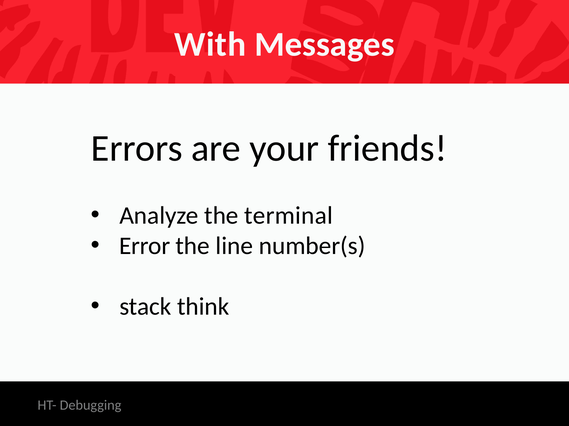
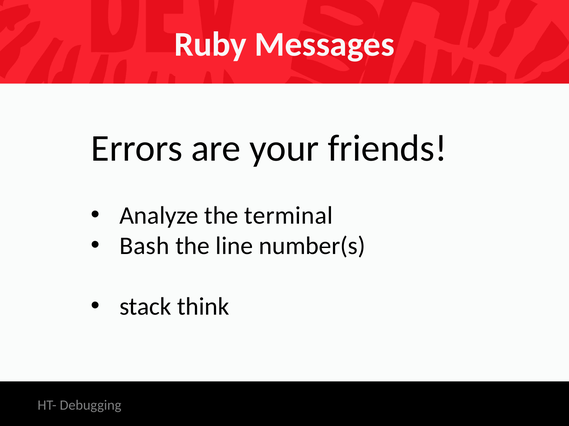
With: With -> Ruby (210, 45)
Error: Error -> Bash (144, 246)
